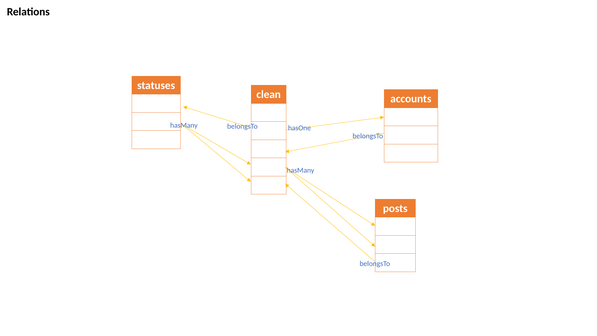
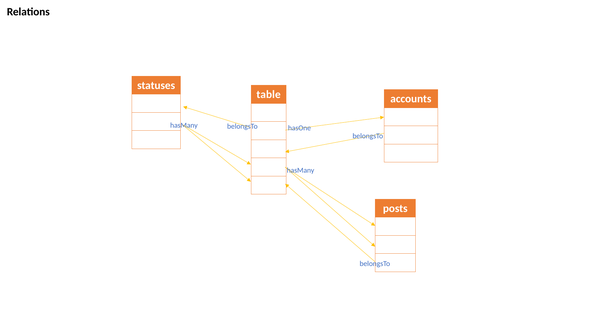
clean: clean -> table (269, 94)
